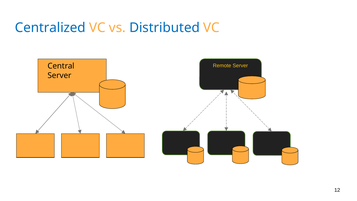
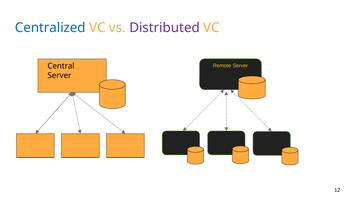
Distributed colour: blue -> purple (165, 28)
